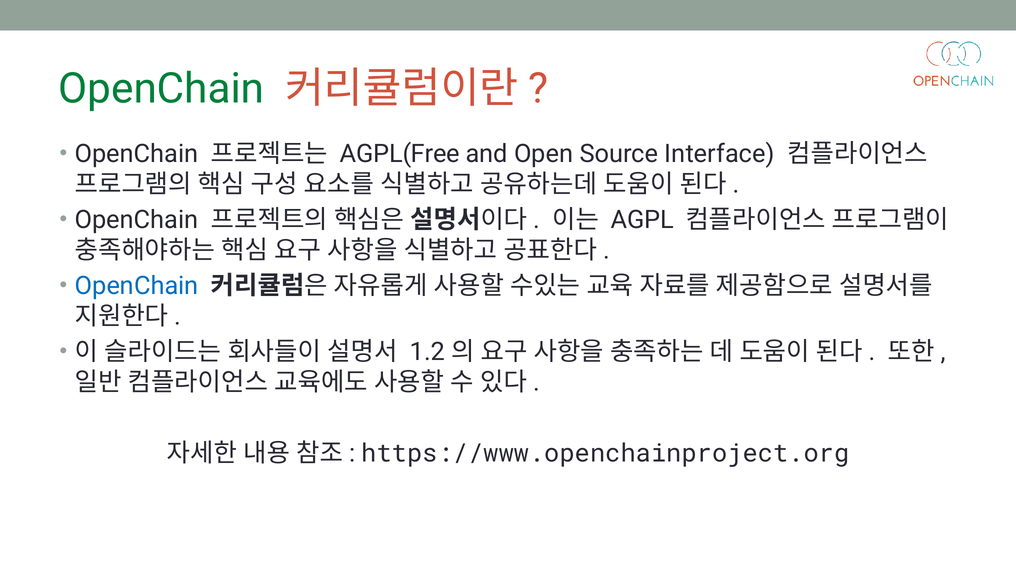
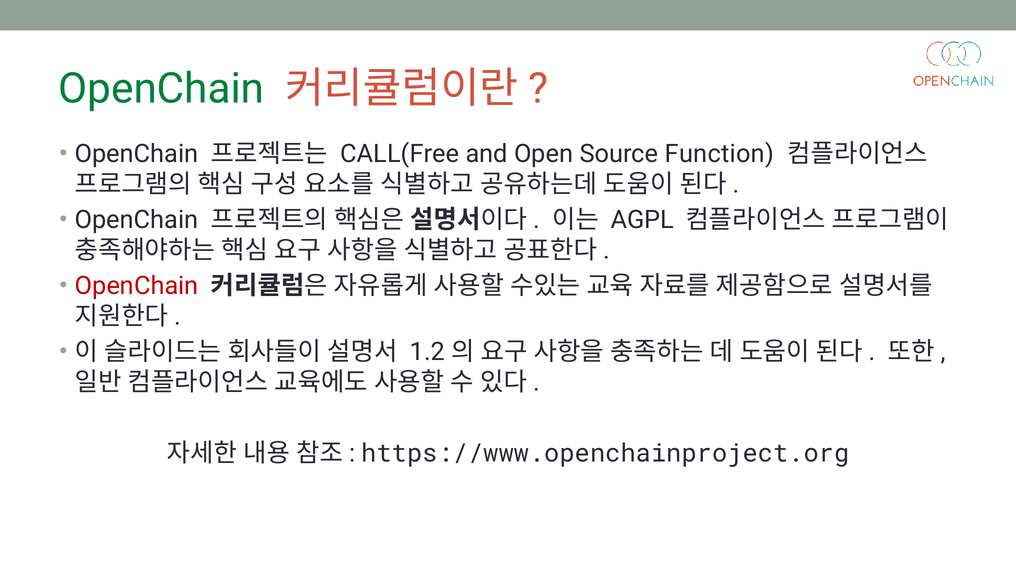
AGPL(Free: AGPL(Free -> CALL(Free (400, 154)
Interface: Interface -> Function (719, 154)
OpenChain colour: blue -> red (137, 286)
